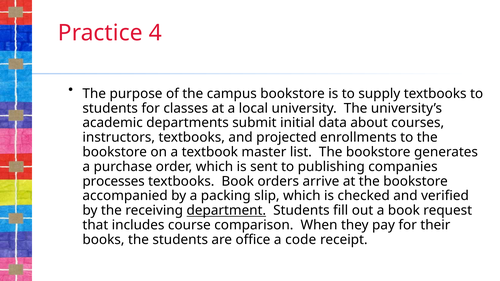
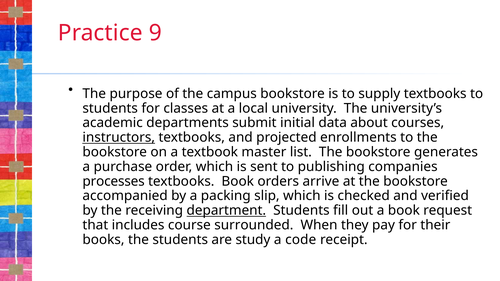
4: 4 -> 9 (155, 33)
instructors underline: none -> present (119, 138)
comparison: comparison -> surrounded (254, 225)
office: office -> study (253, 240)
